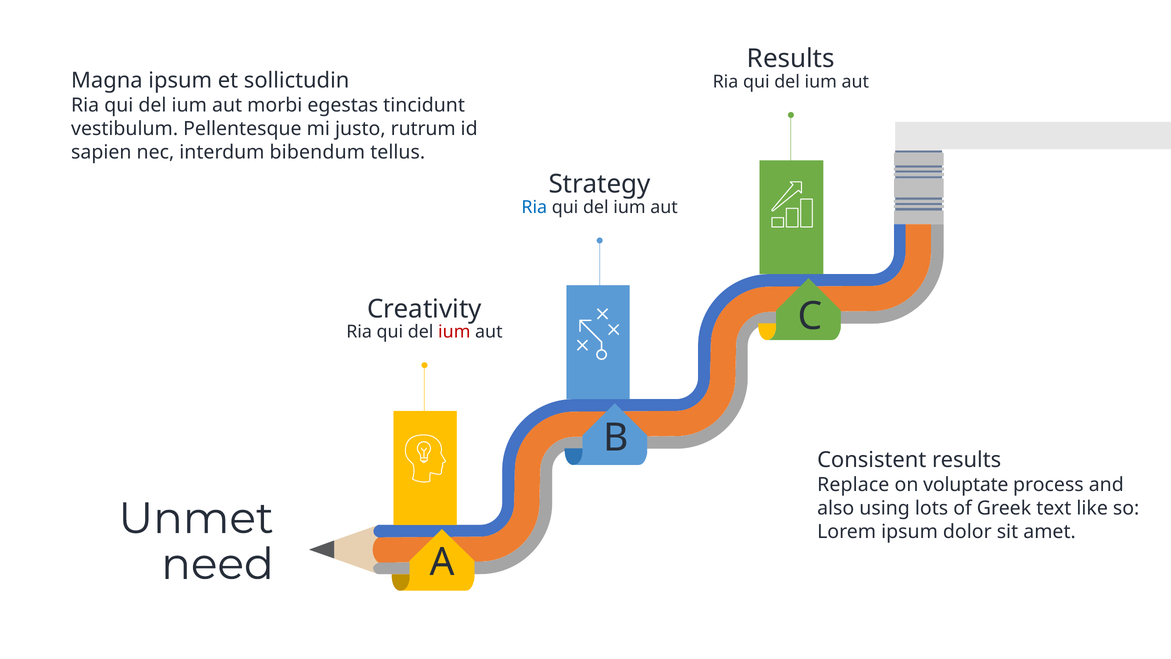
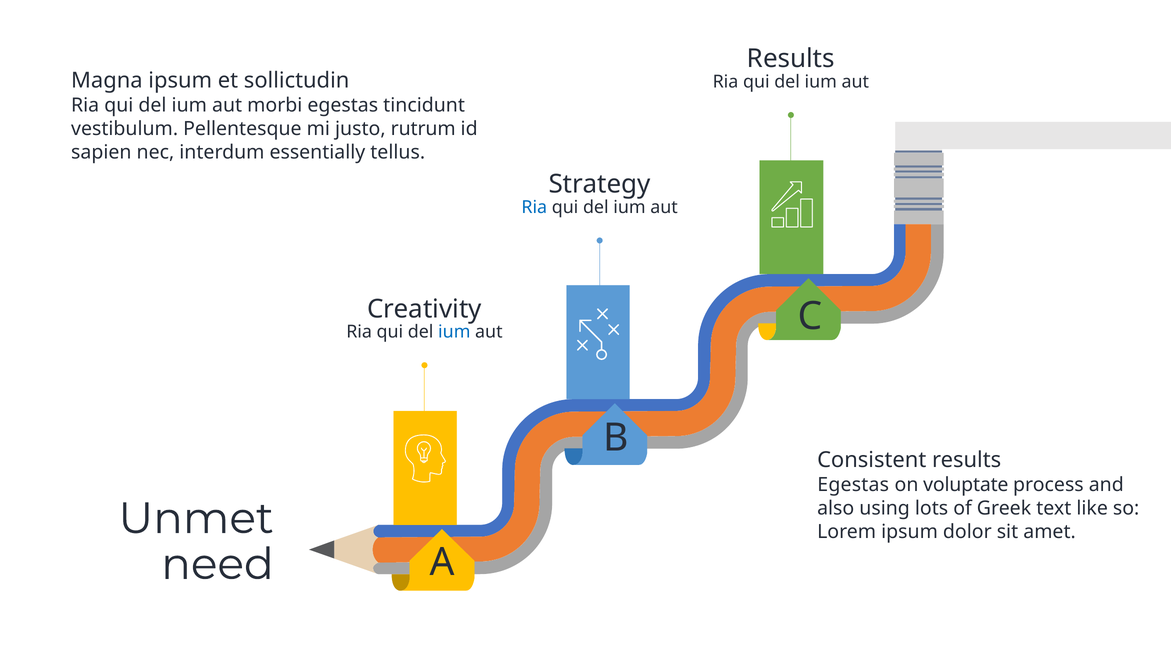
bibendum: bibendum -> essentially (317, 152)
ium colour: red -> blue (454, 332)
Replace: Replace -> Egestas (853, 485)
